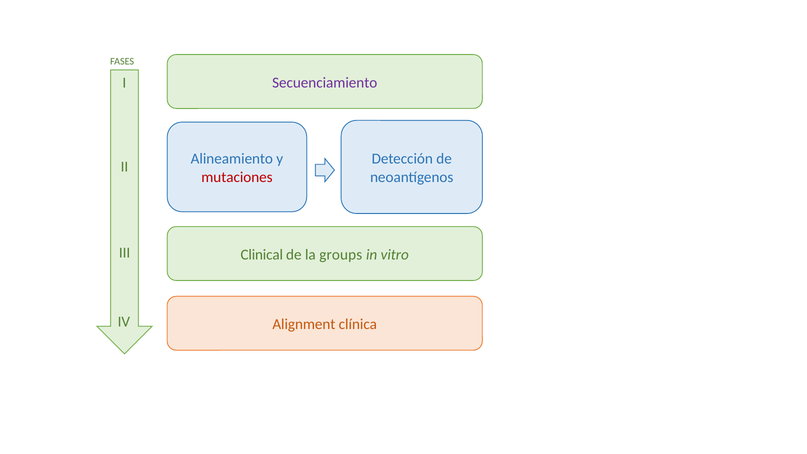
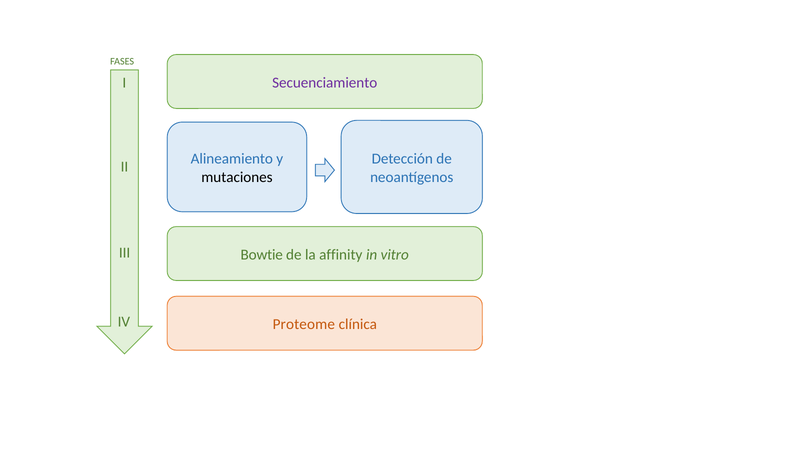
mutaciones colour: red -> black (237, 177)
Clinical: Clinical -> Bowtie (262, 255)
groups: groups -> affinity (341, 255)
Alignment: Alignment -> Proteome (304, 324)
